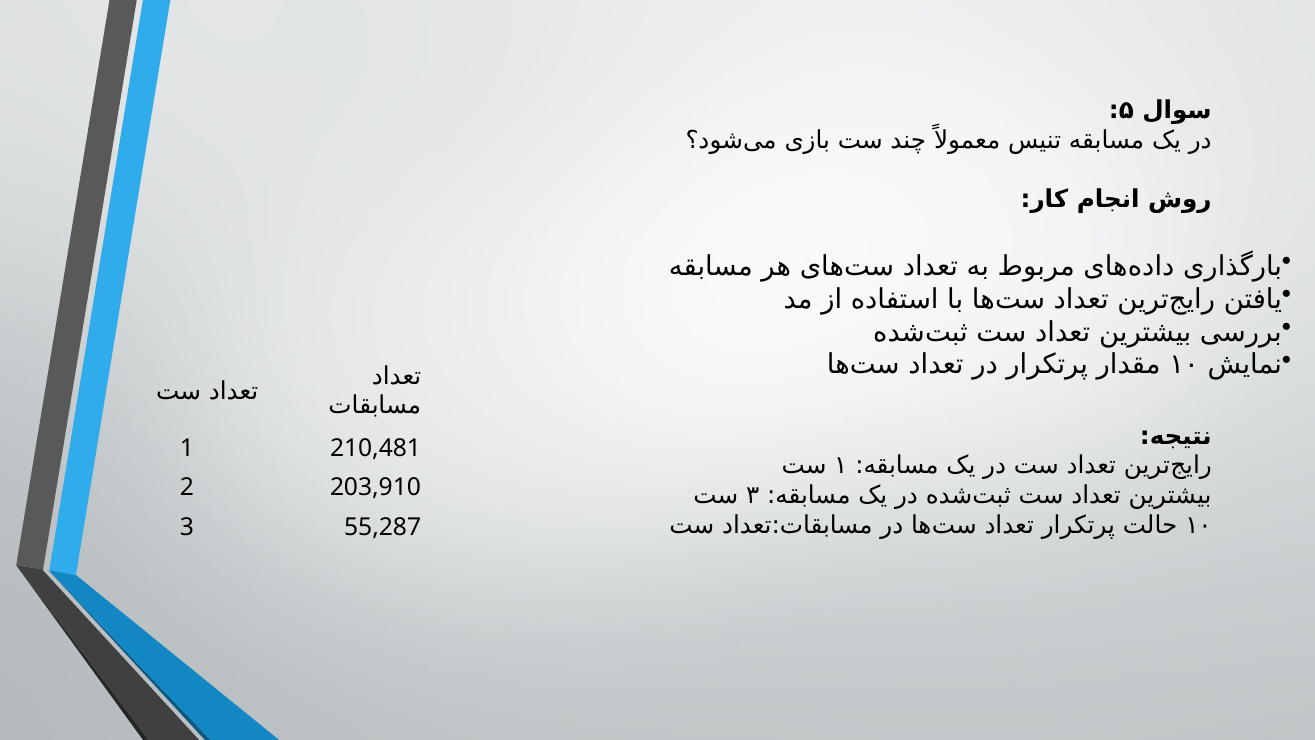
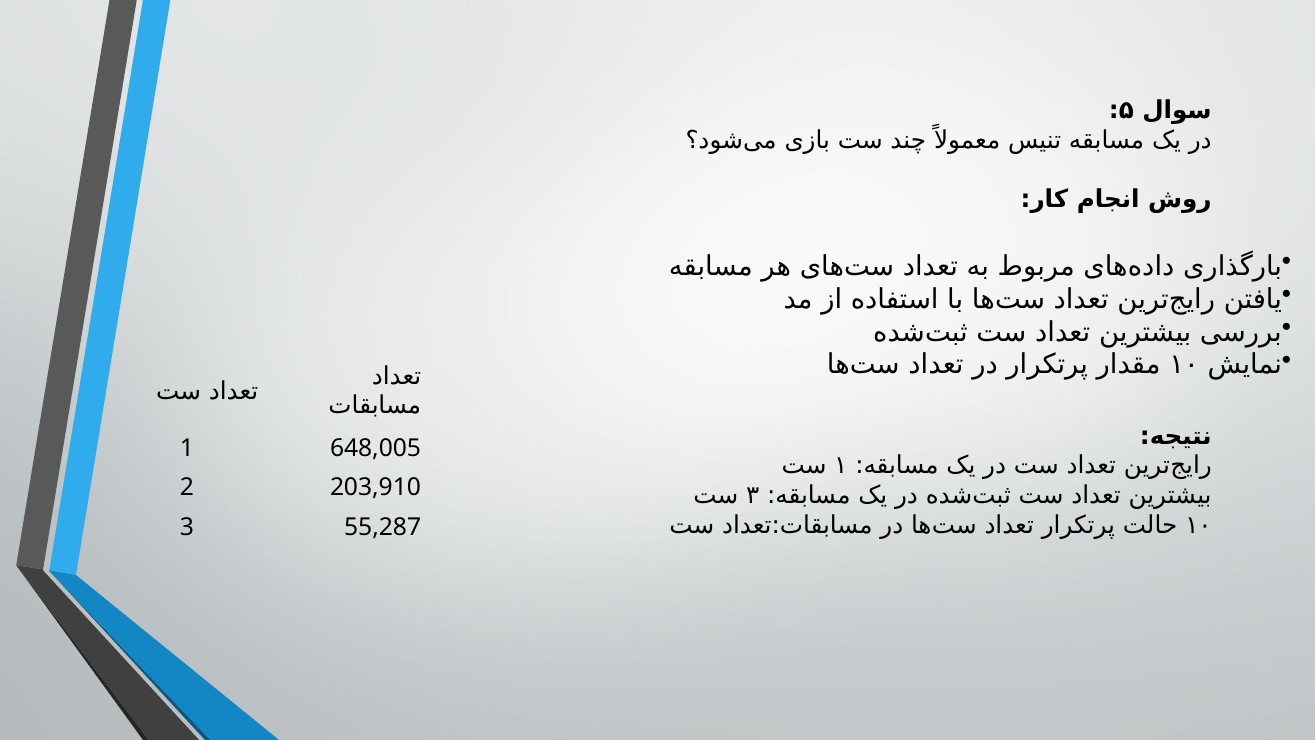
210,481: 210,481 -> 648,005 (376, 448)
